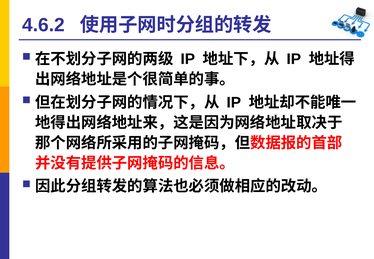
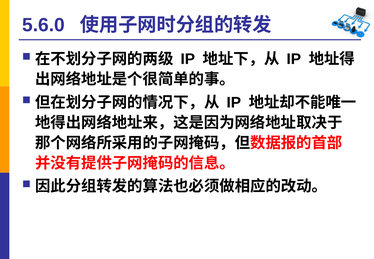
4.6.2: 4.6.2 -> 5.6.0 (43, 25)
